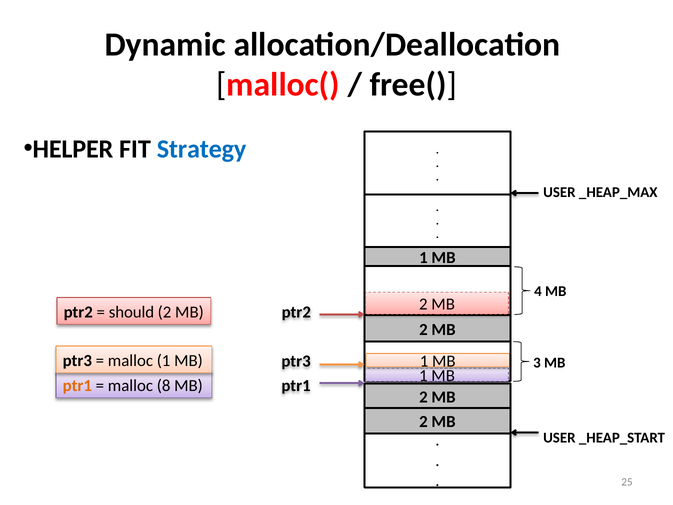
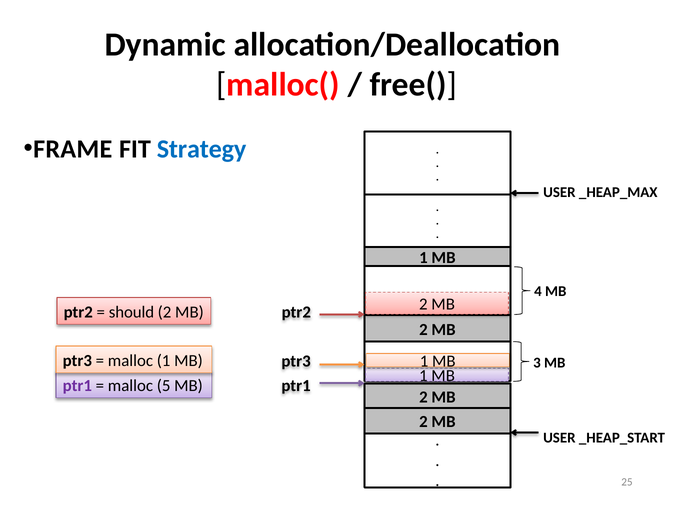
HELPER: HELPER -> FRAME (73, 149)
ptr1 colour: orange -> purple (77, 386)
8: 8 -> 5 (164, 386)
